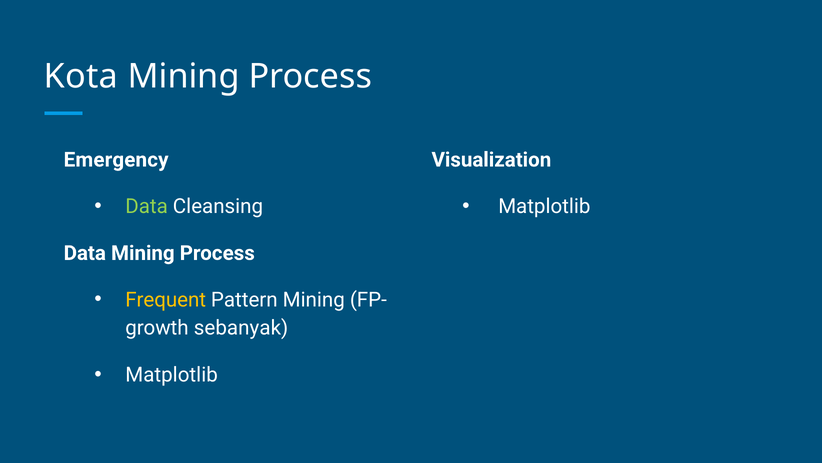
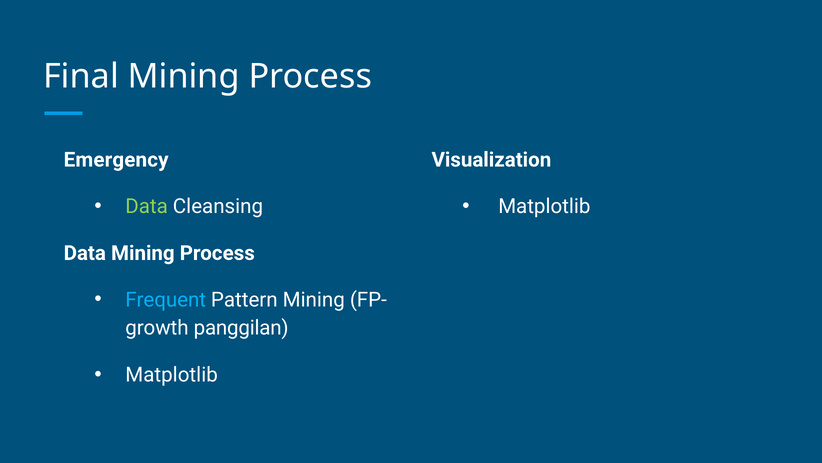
Kota: Kota -> Final (81, 76)
Frequent colour: yellow -> light blue (166, 299)
sebanyak: sebanyak -> panggilan (241, 328)
